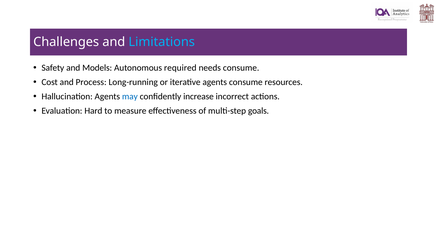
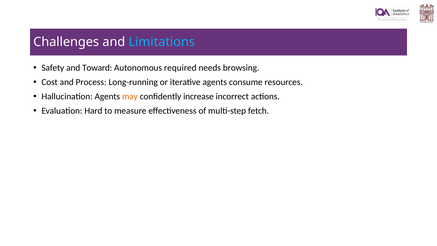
Models: Models -> Toward (97, 68)
needs consume: consume -> browsing (241, 68)
may colour: blue -> orange (130, 96)
goals: goals -> fetch (258, 111)
